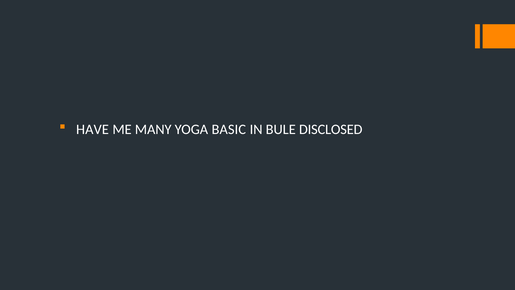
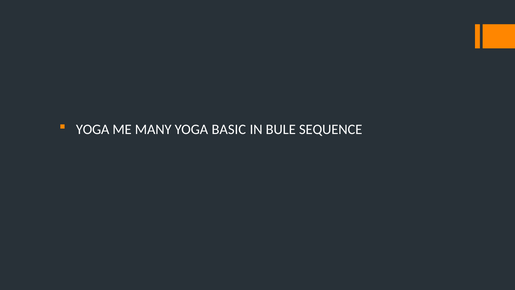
HAVE: HAVE -> YOGA (93, 129)
DISCLOSED: DISCLOSED -> SEQUENCE (331, 129)
